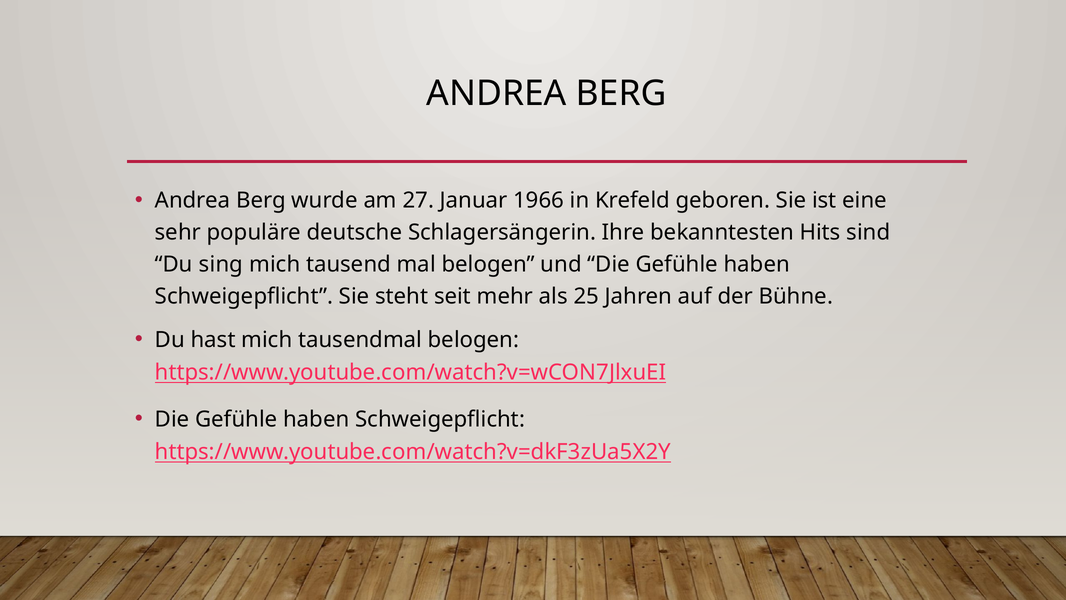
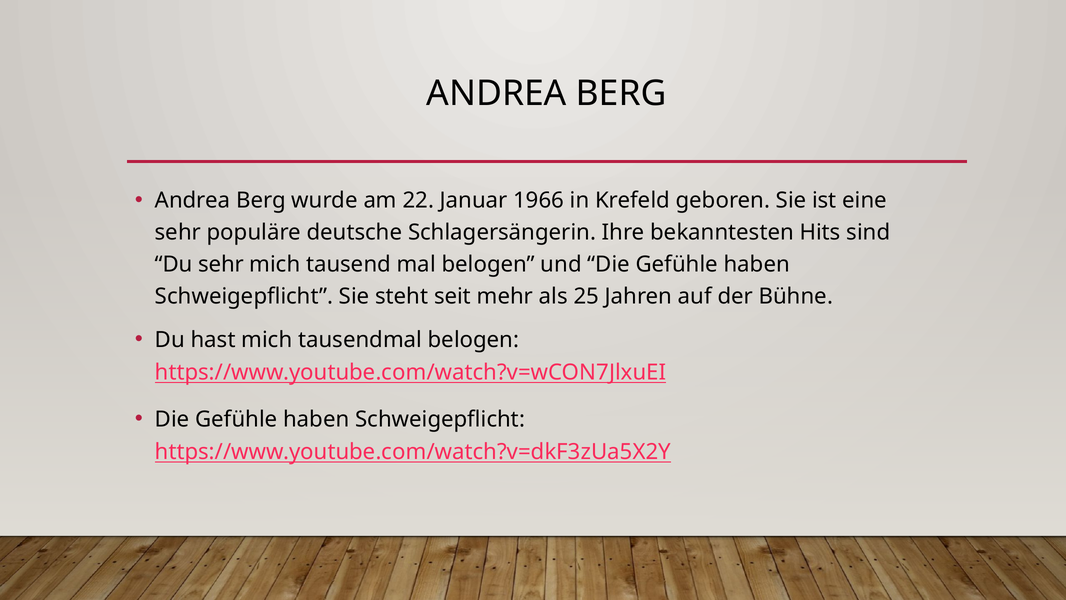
27: 27 -> 22 (418, 200)
Du sing: sing -> sehr (221, 264)
